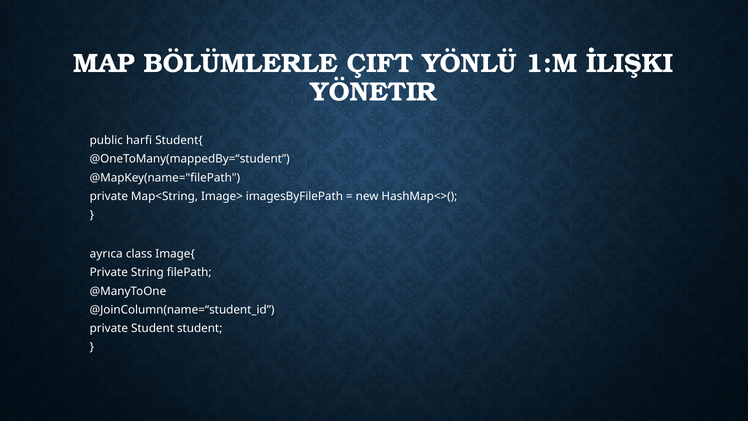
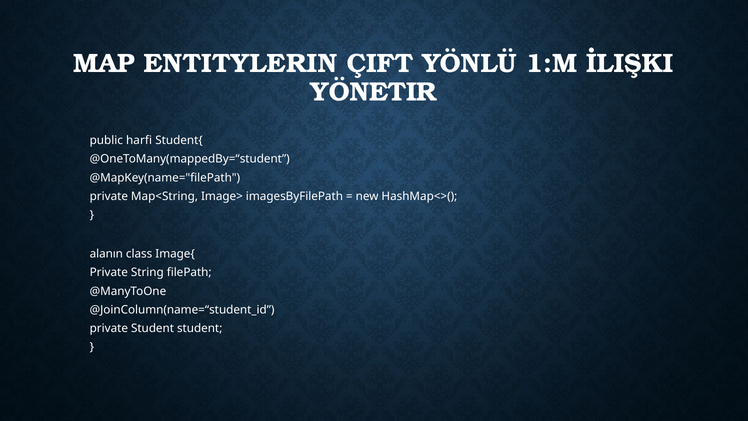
BÖLÜMLERLE: BÖLÜMLERLE -> ENTITYLERIN (241, 64)
ayrıca: ayrıca -> alanın (106, 254)
